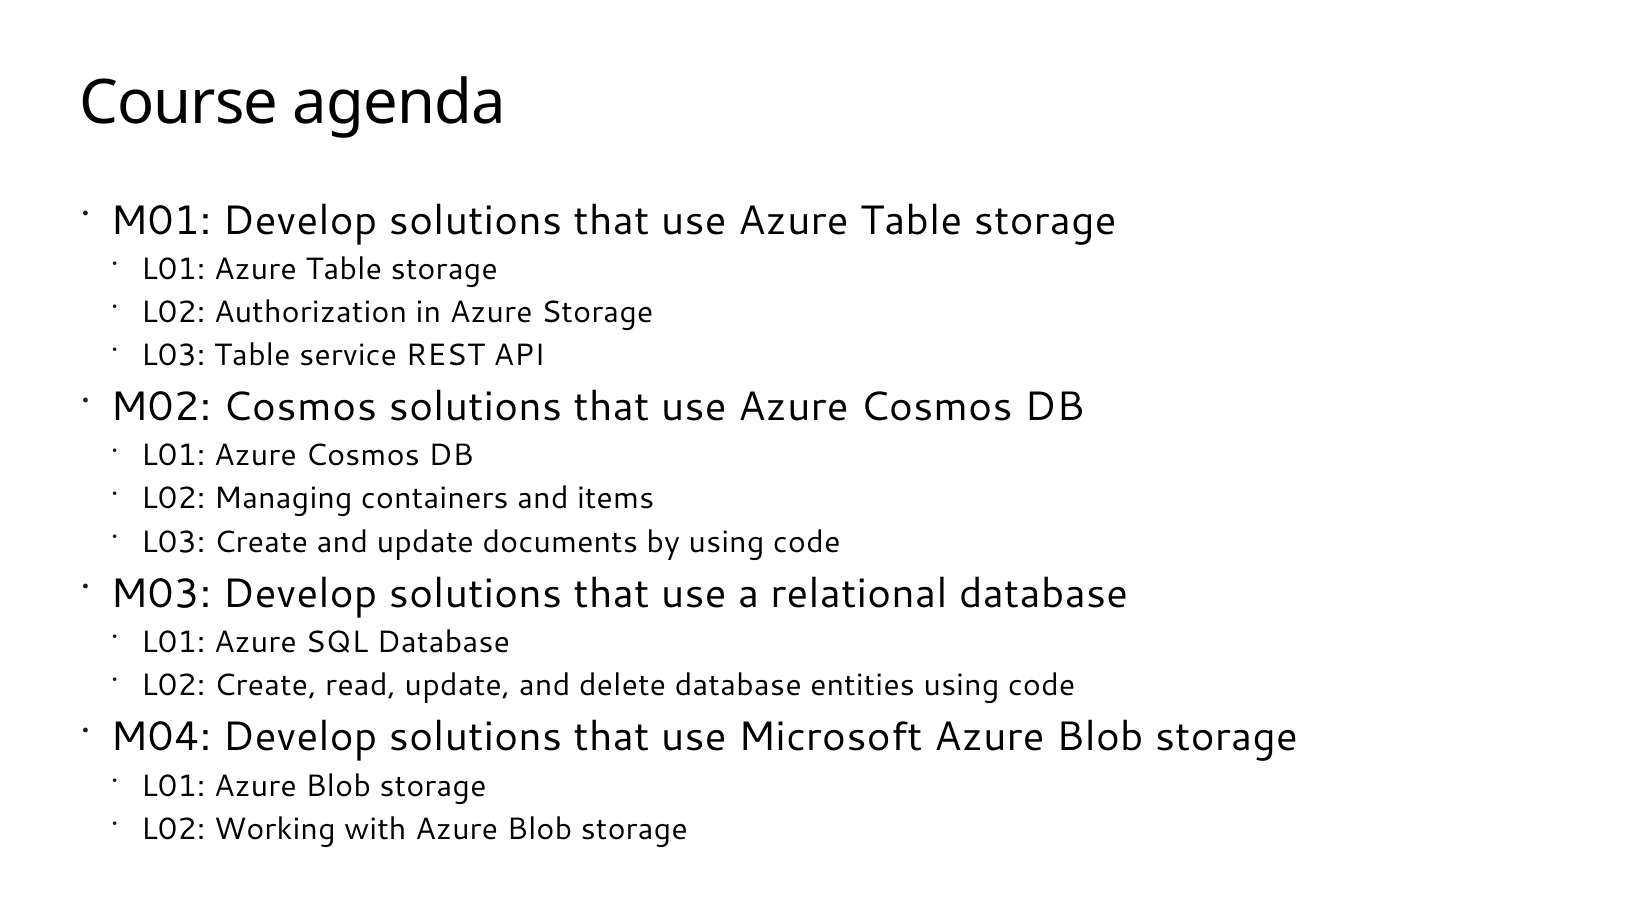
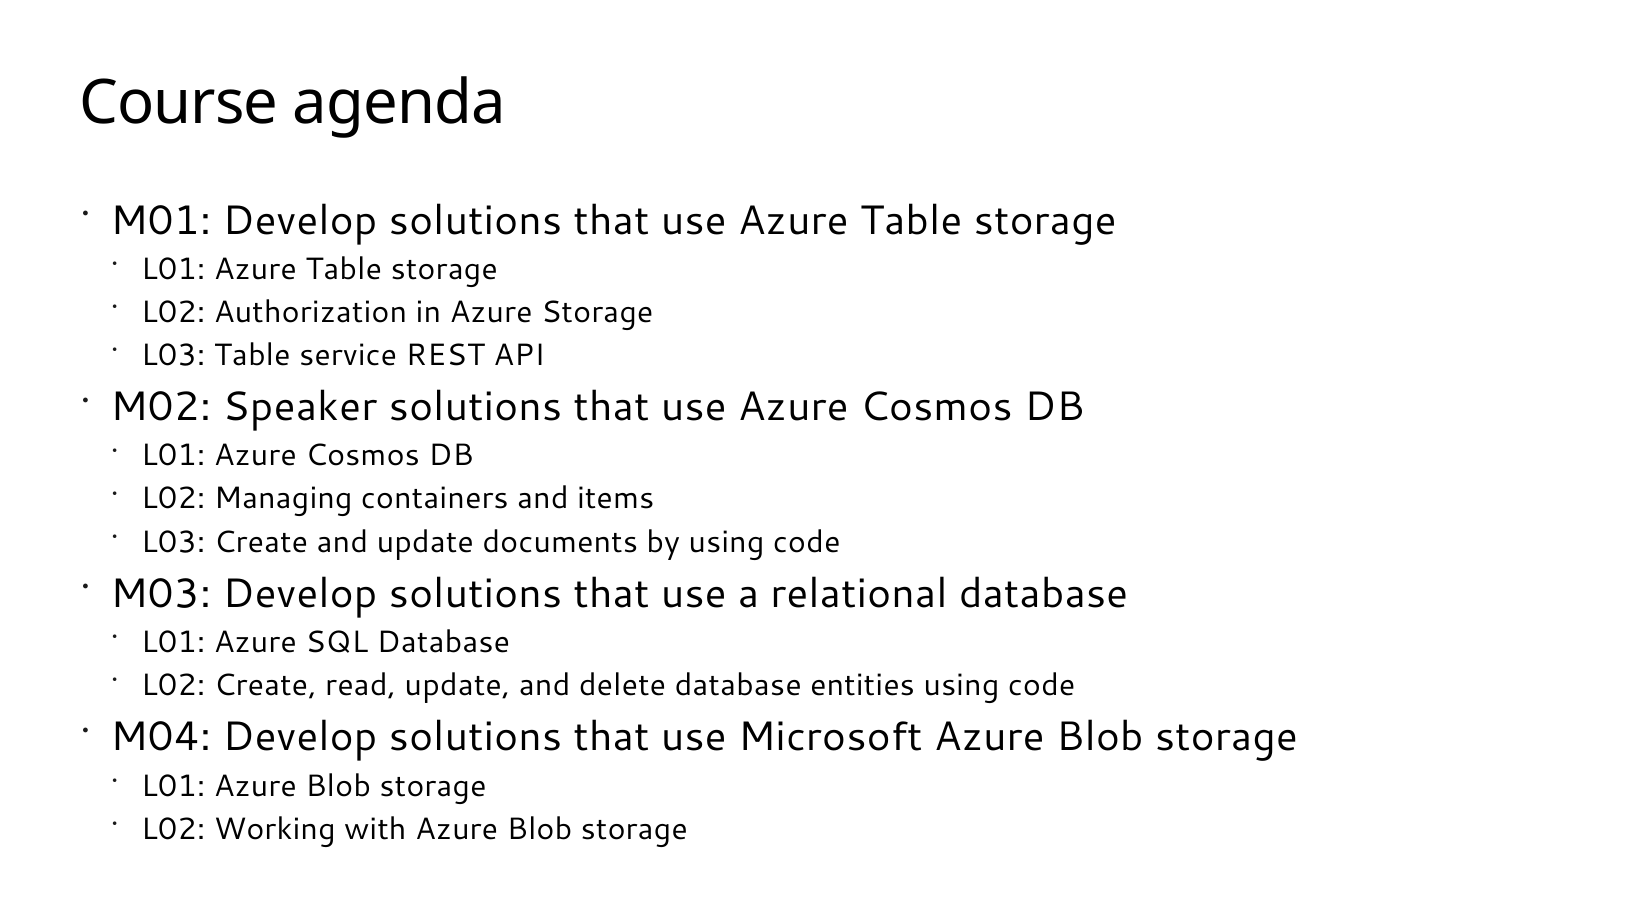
M02 Cosmos: Cosmos -> Speaker (300, 407)
